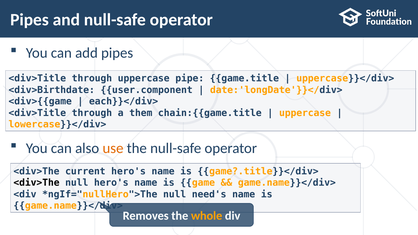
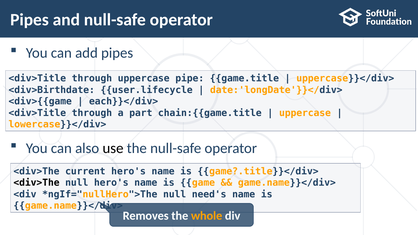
user.component: user.component -> user.lifecycle (147, 90)
them: them -> part (141, 113)
use colour: orange -> black (113, 148)
